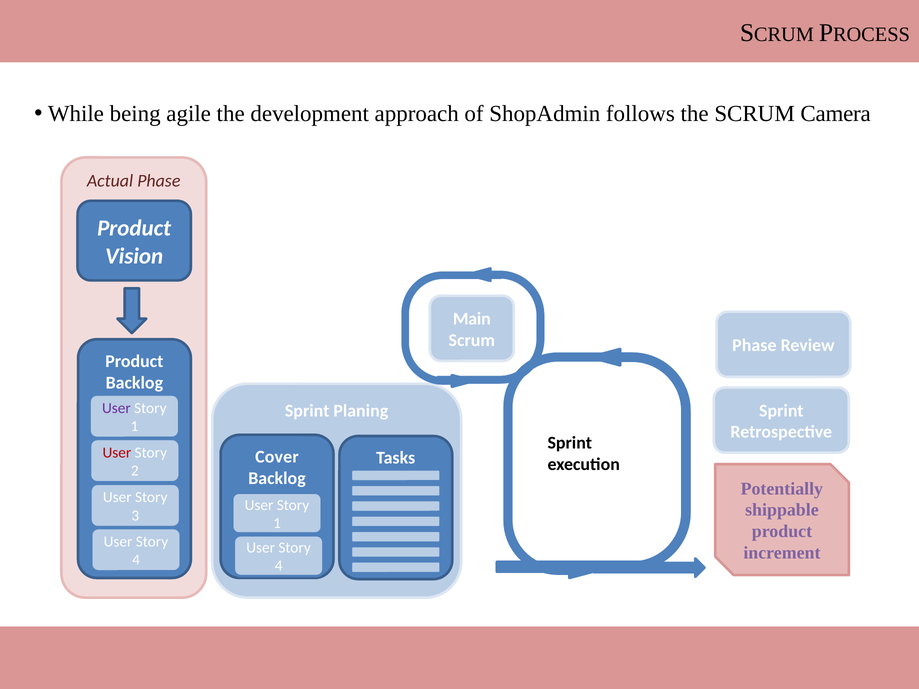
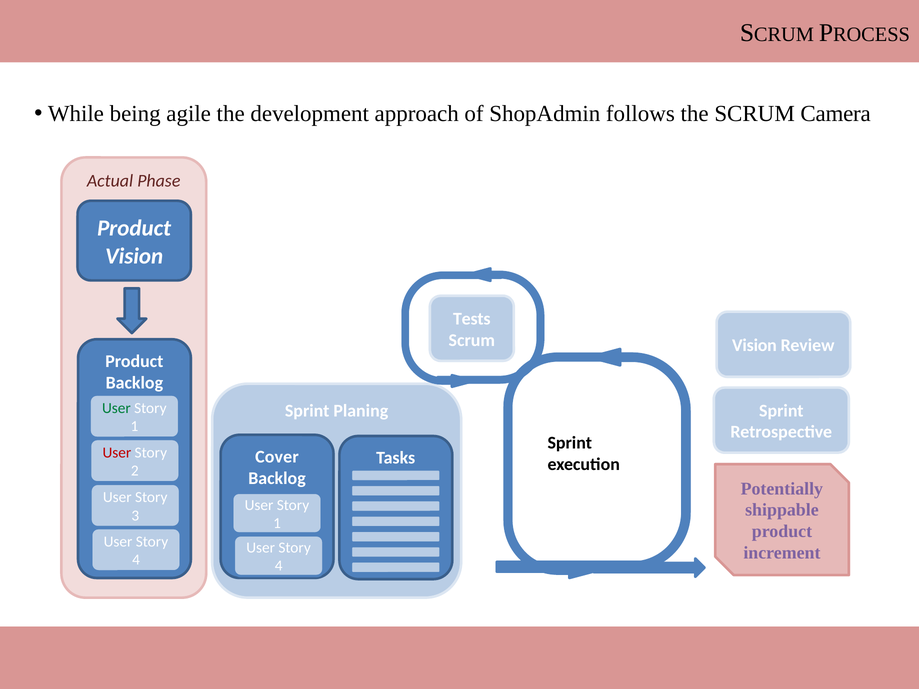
Main: Main -> Tests (472, 319)
Scrum Phase: Phase -> Vision (754, 346)
User colour: purple -> green (116, 408)
